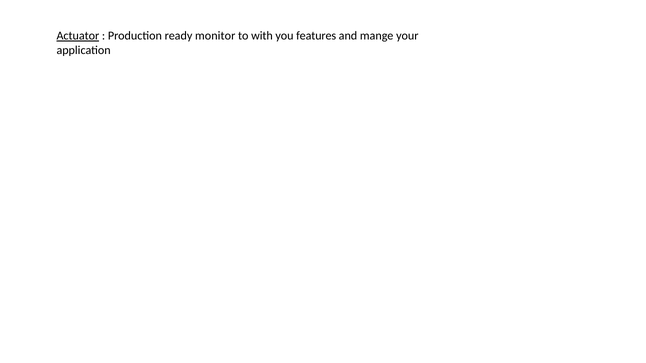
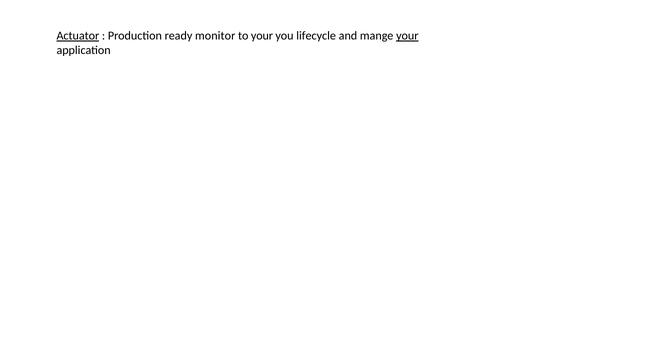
to with: with -> your (262, 36)
features: features -> lifecycle (316, 36)
your underline: none -> present (407, 36)
